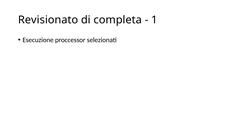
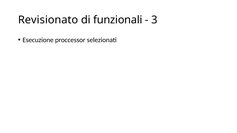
completa: completa -> funzionali (118, 20)
1: 1 -> 3 (154, 20)
